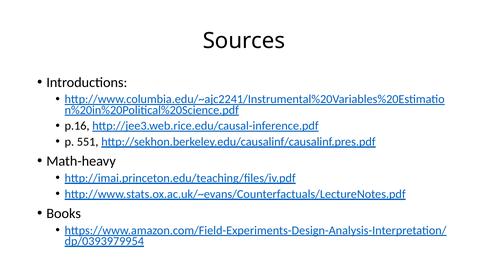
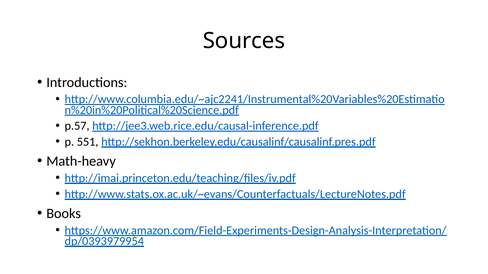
p.16: p.16 -> p.57 (77, 126)
